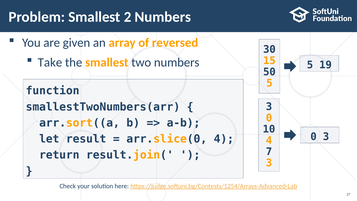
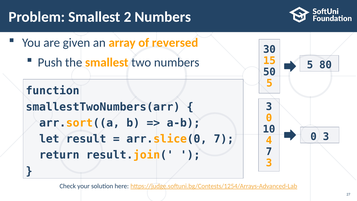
Take: Take -> Push (50, 62)
19: 19 -> 80 (326, 65)
arr.slice(0 4: 4 -> 7 (224, 139)
